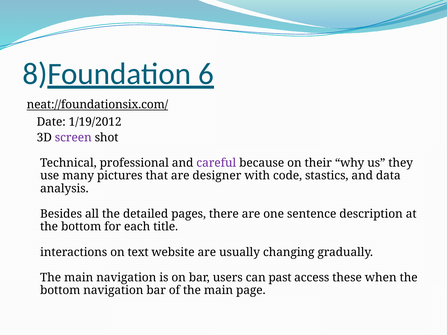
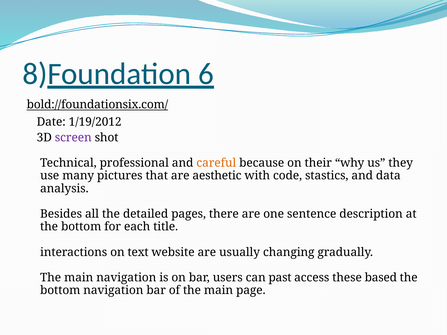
neat://foundationsix.com/: neat://foundationsix.com/ -> bold://foundationsix.com/ (97, 105)
careful colour: purple -> orange (216, 163)
designer: designer -> aesthetic (217, 176)
when: when -> based (381, 278)
